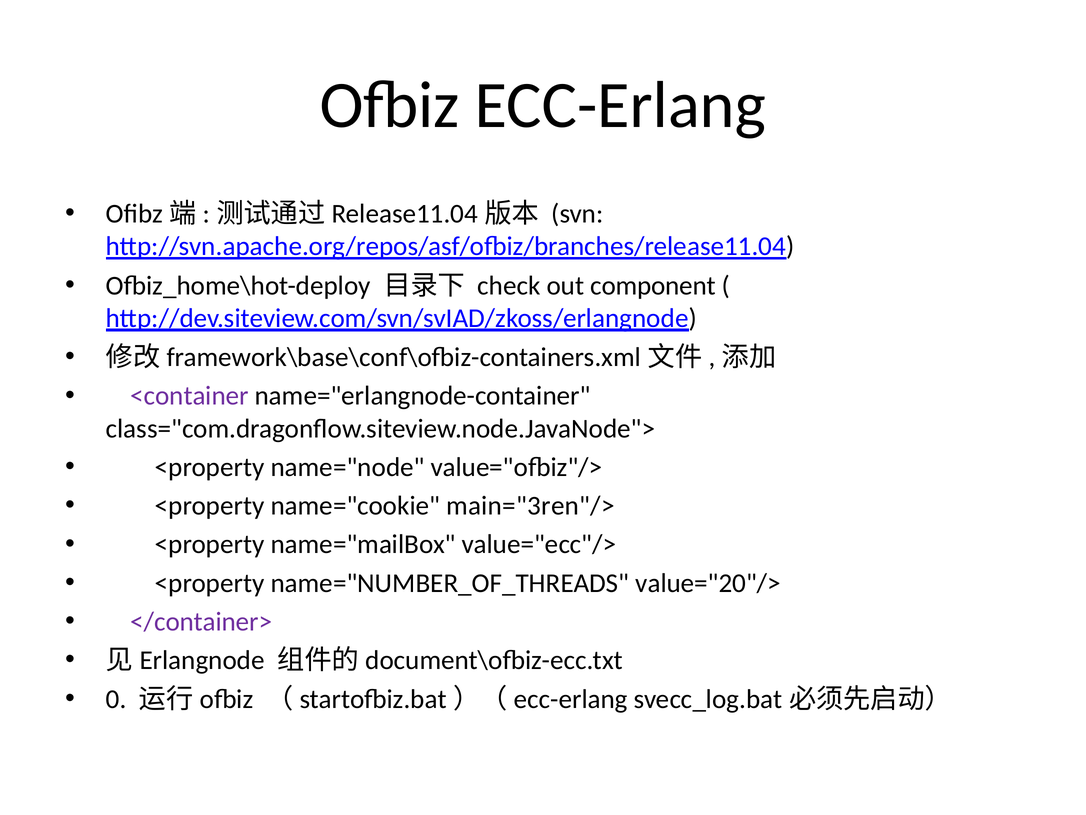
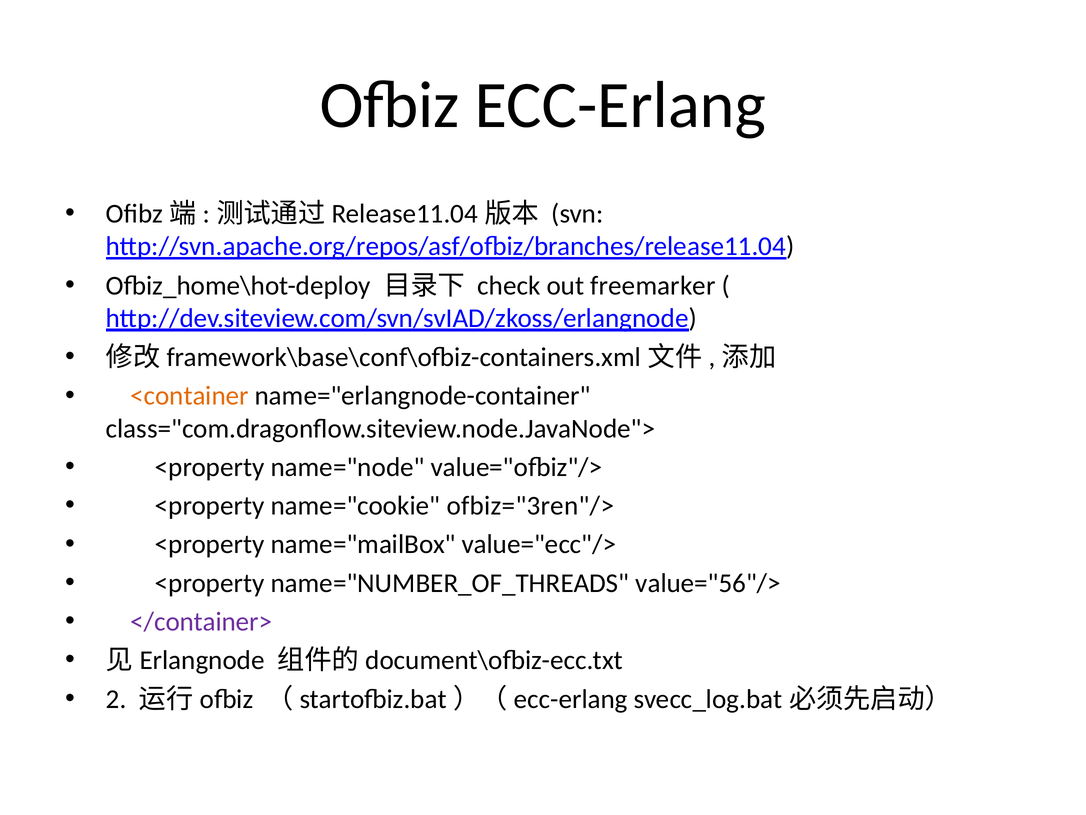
component: component -> freemarker (653, 285)
<container colour: purple -> orange (189, 396)
main="3ren"/>: main="3ren"/> -> ofbiz="3ren"/> (530, 506)
value="20"/>: value="20"/> -> value="56"/> (708, 583)
0: 0 -> 2 (116, 699)
